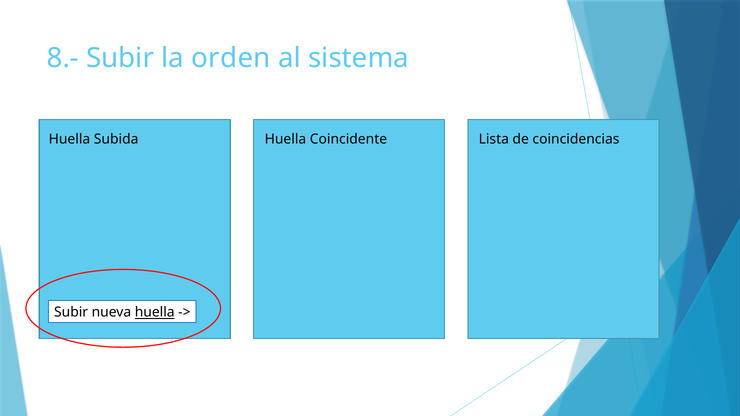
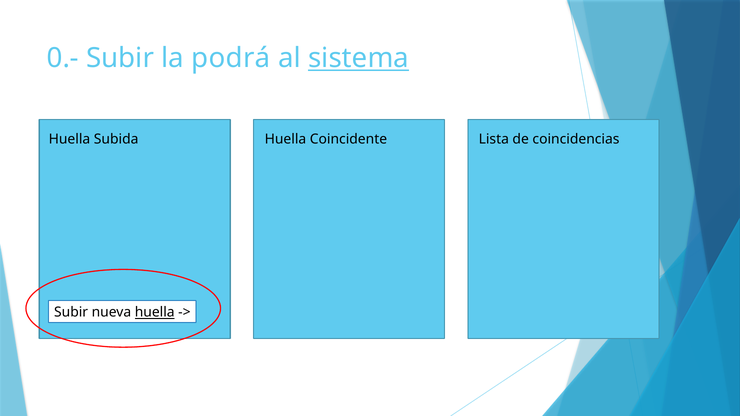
8.-: 8.- -> 0.- (63, 58)
orden: orden -> podrá (231, 58)
sistema underline: none -> present (359, 58)
